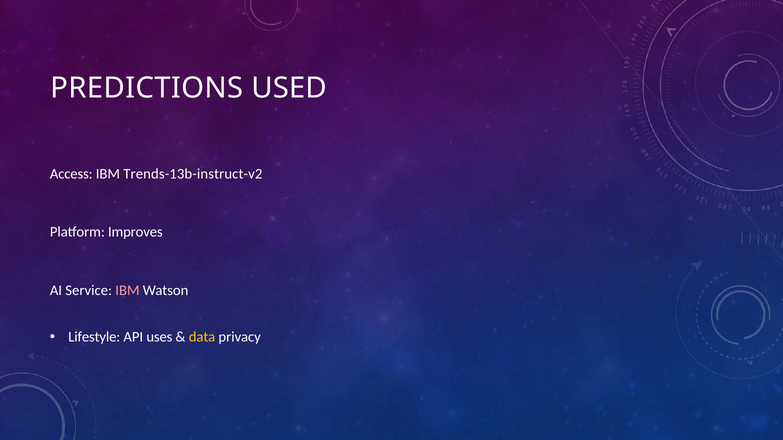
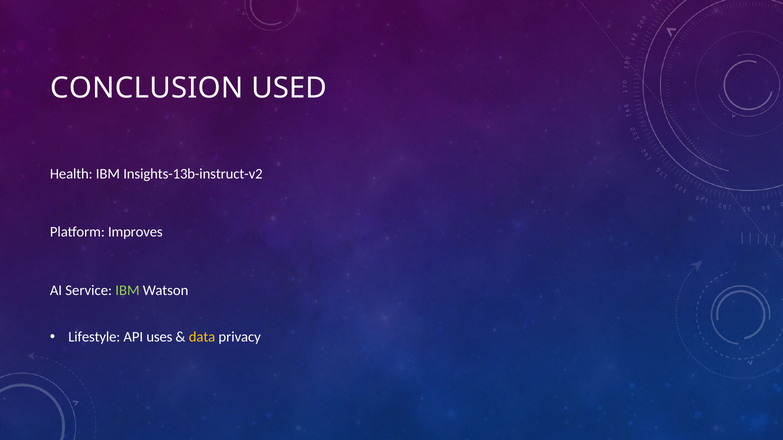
PREDICTIONS: PREDICTIONS -> CONCLUSION (147, 88)
Access: Access -> Health (71, 174)
Trends-13b-instruct-v2: Trends-13b-instruct-v2 -> Insights-13b-instruct-v2 (193, 174)
IBM colour: pink -> light green (127, 291)
